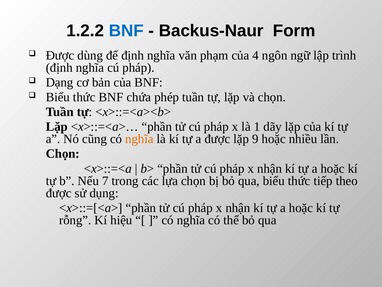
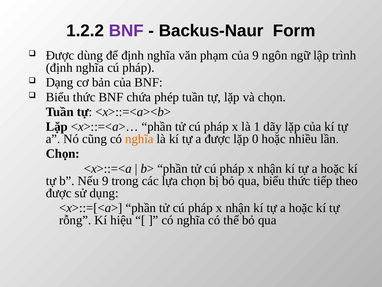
BNF colour: blue -> purple (126, 31)
của 4: 4 -> 9 (256, 55)
9: 9 -> 0 (255, 139)
Nếu 7: 7 -> 9 (105, 180)
